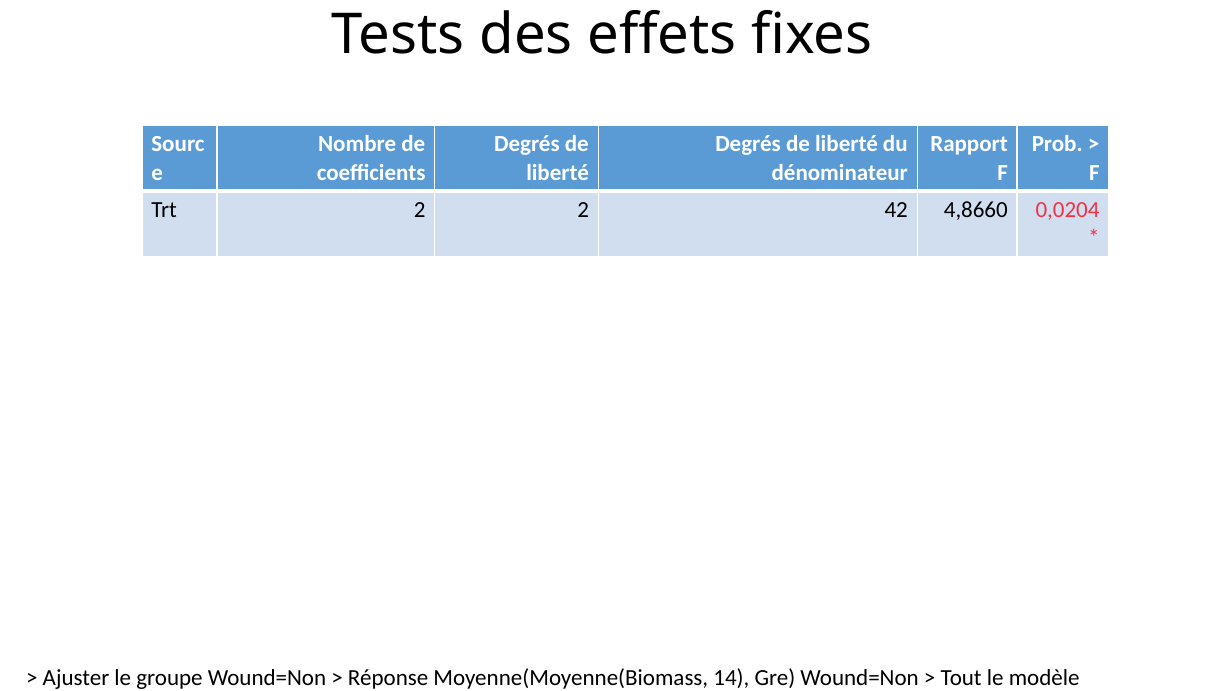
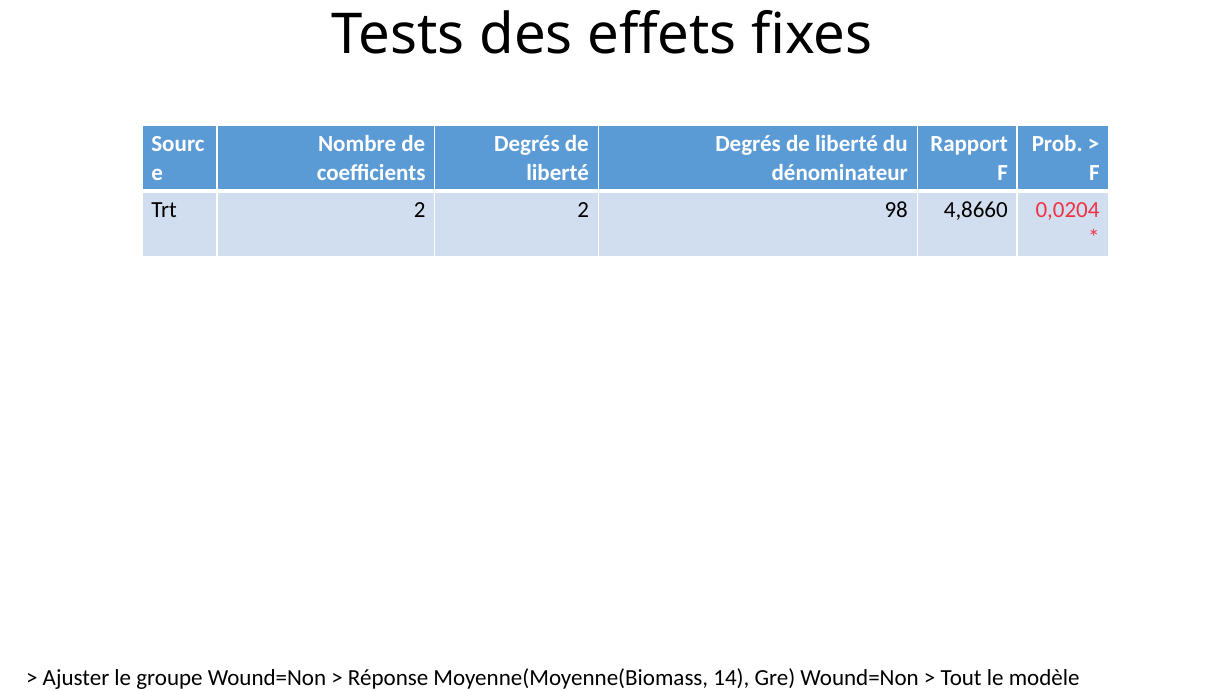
42: 42 -> 98 (896, 210)
